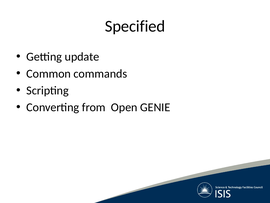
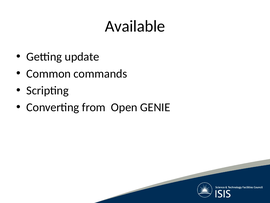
Specified: Specified -> Available (135, 26)
